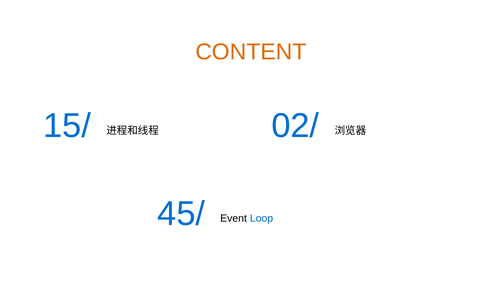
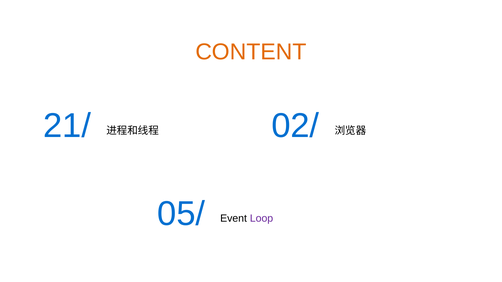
15/: 15/ -> 21/ (67, 126)
45/: 45/ -> 05/ (181, 214)
Loop colour: blue -> purple (261, 219)
